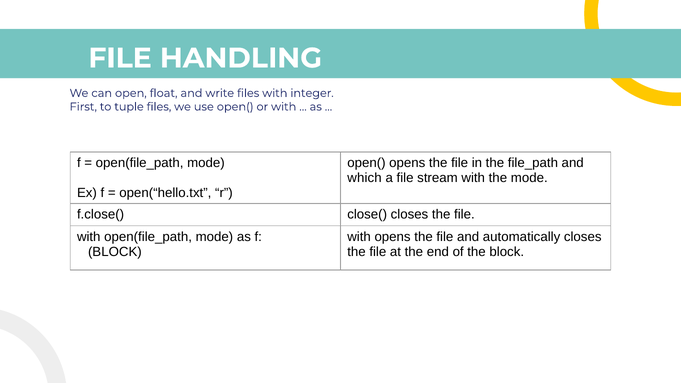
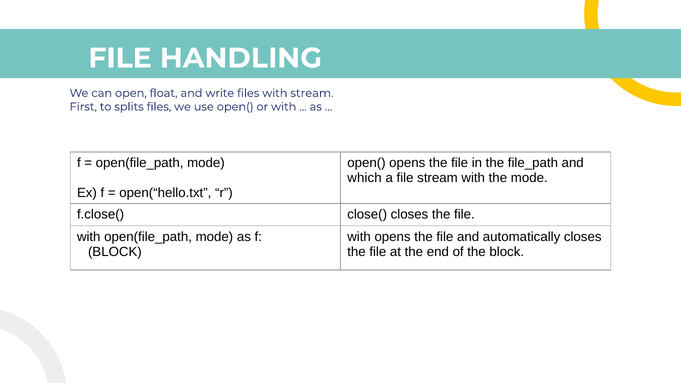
with integer: integer -> stream (312, 93)
tuple: tuple -> splits (129, 107)
